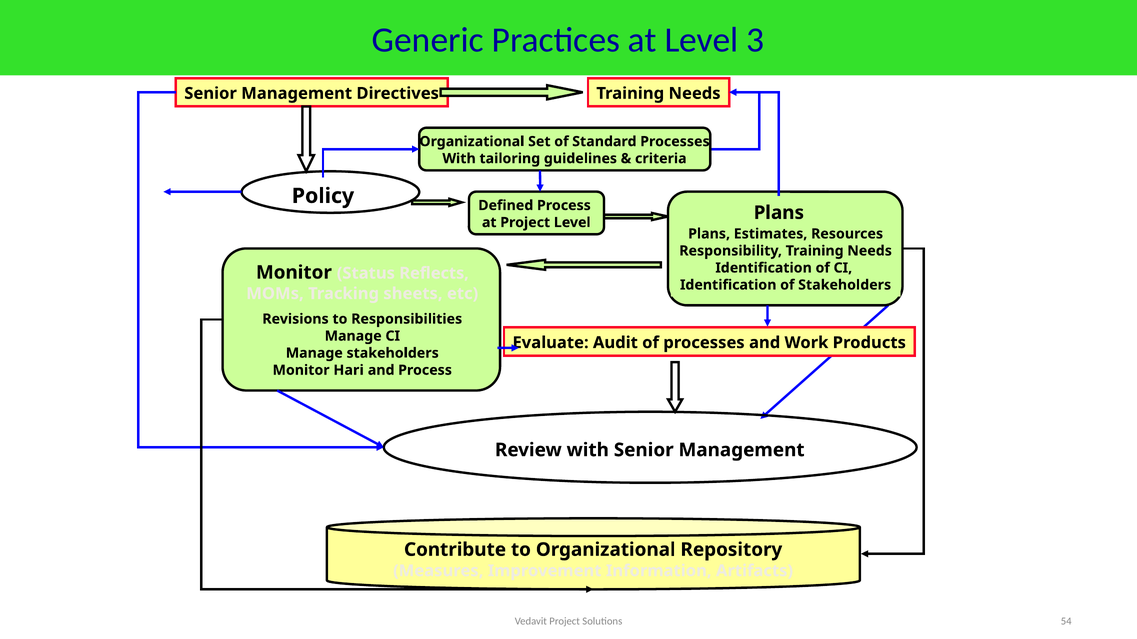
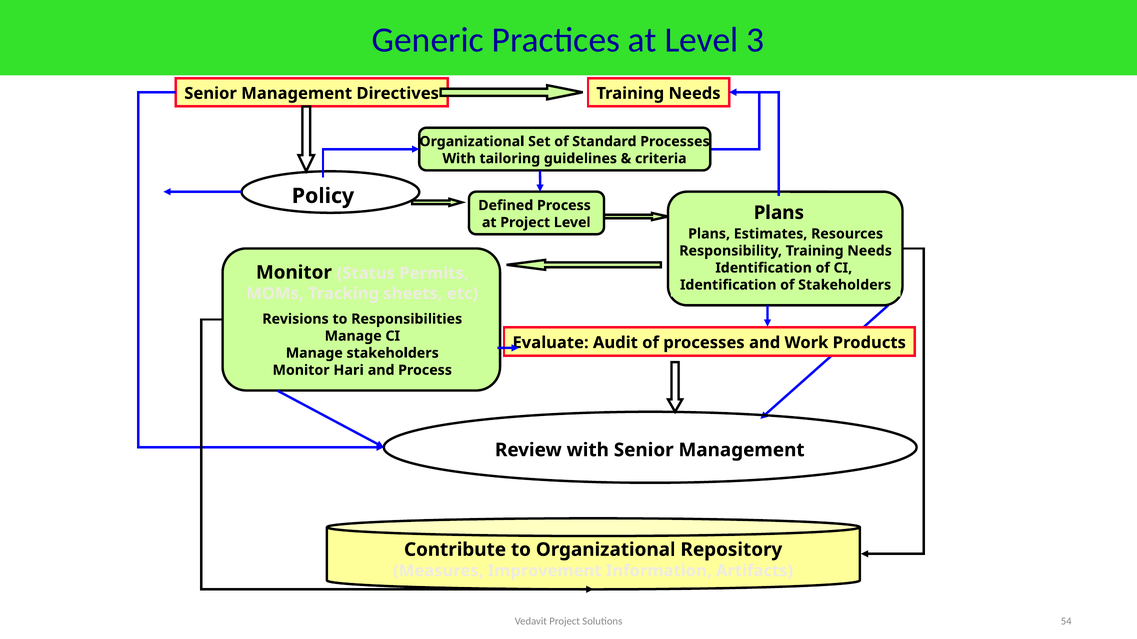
Reflects: Reflects -> Permits (434, 273)
